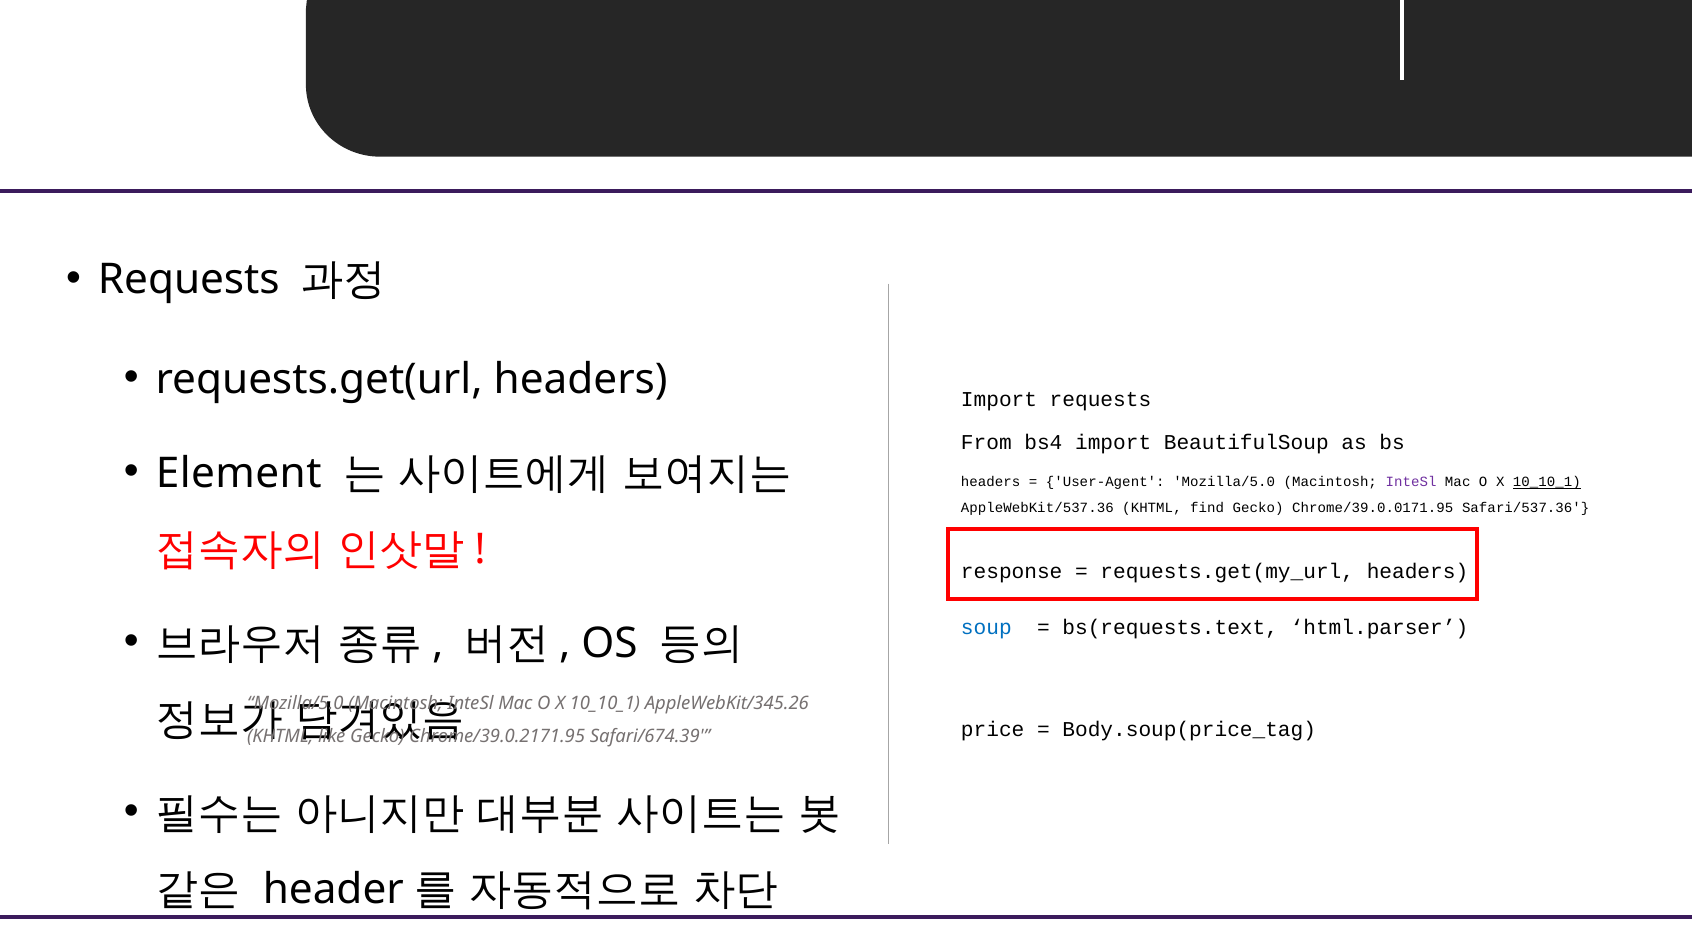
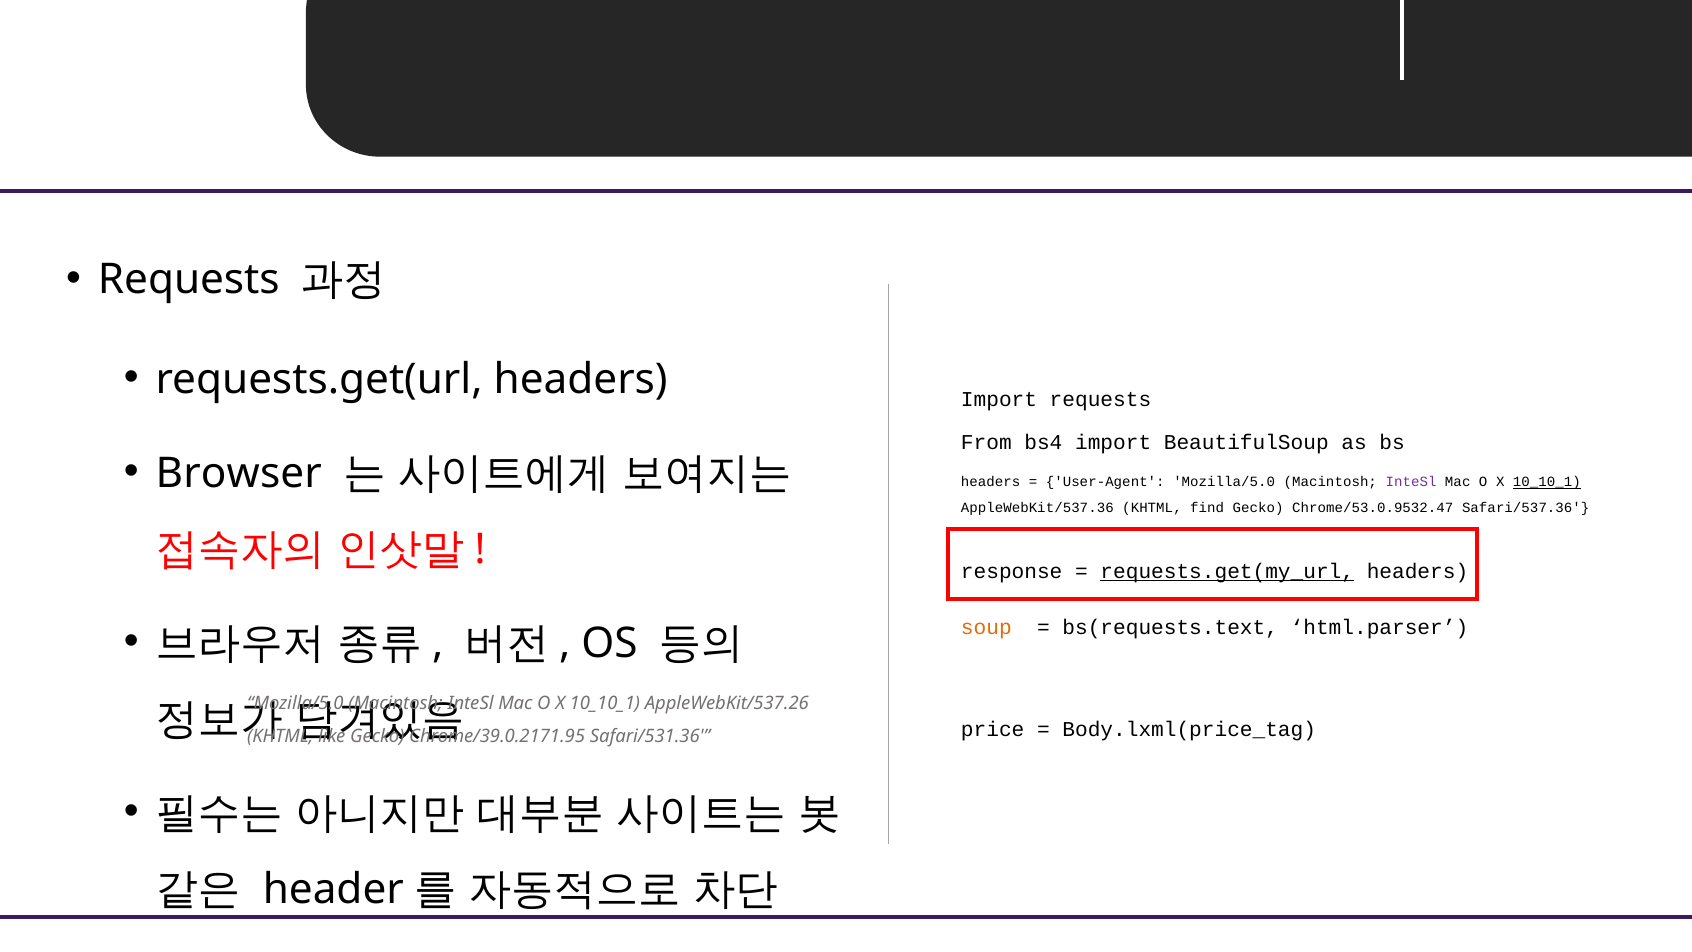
Element: Element -> Browser (239, 473)
Chrome/39.0.0171.95: Chrome/39.0.0171.95 -> Chrome/53.0.9532.47 (1373, 507)
requests.get(my_url underline: none -> present (1227, 571)
soup colour: blue -> orange (986, 627)
AppleWebKit/345.26: AppleWebKit/345.26 -> AppleWebKit/537.26 (727, 703)
Body.soup(price_tag: Body.soup(price_tag -> Body.lxml(price_tag (1189, 729)
Safari/674.39: Safari/674.39 -> Safari/531.36 (650, 736)
